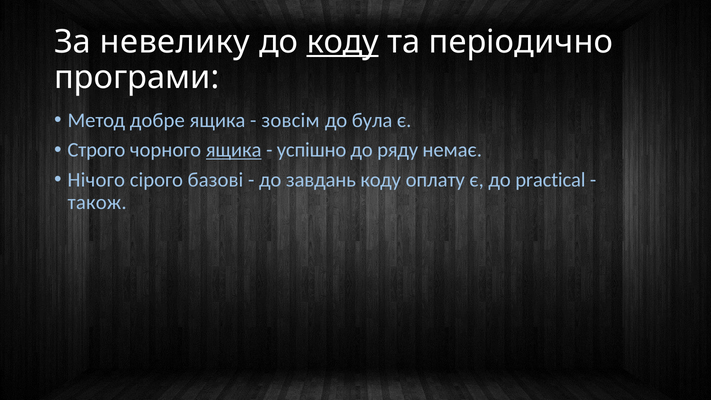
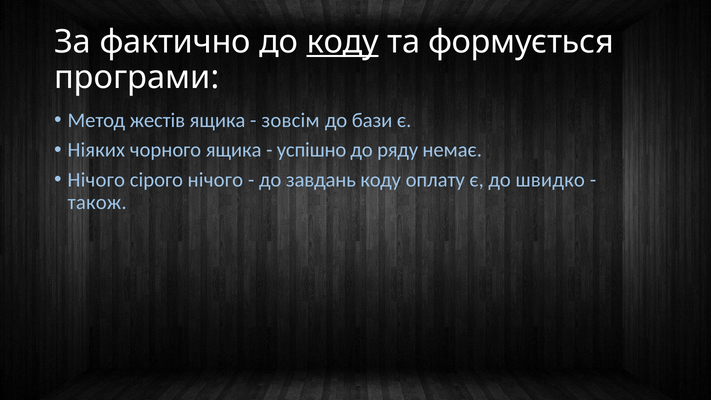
невелику: невелику -> фактично (175, 42)
періодично: періодично -> формується (521, 42)
добре: добре -> жестів (157, 120)
була: була -> бази (372, 120)
Строго: Строго -> Ніяких (96, 150)
ящика underline: present -> none (234, 150)
сірого базові: базові -> нічого (215, 180)
practical: practical -> швидко (550, 180)
